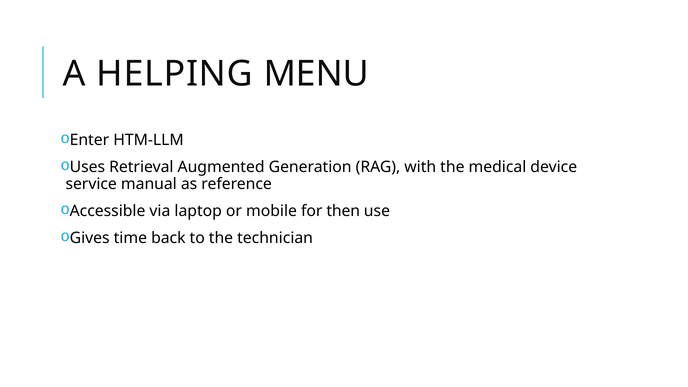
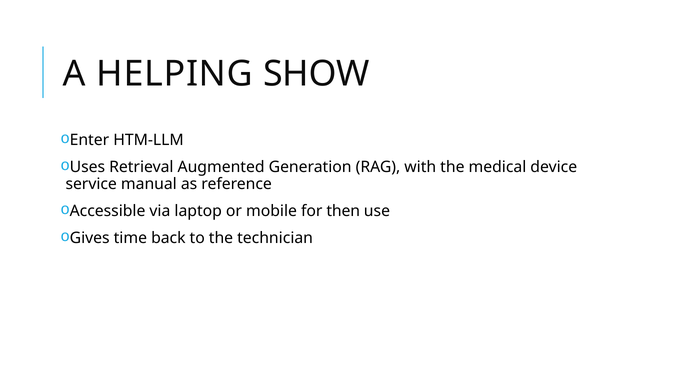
MENU: MENU -> SHOW (316, 74)
